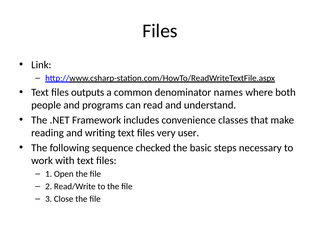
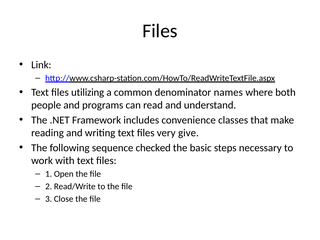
outputs: outputs -> utilizing (88, 92)
user: user -> give (188, 133)
